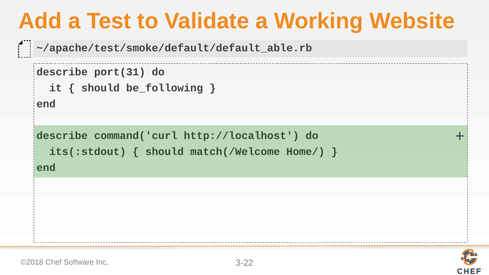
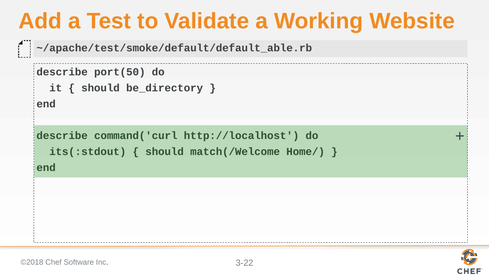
port(31: port(31 -> port(50 (120, 72)
be_following: be_following -> be_directory (165, 88)
